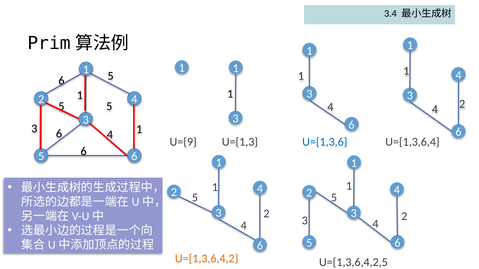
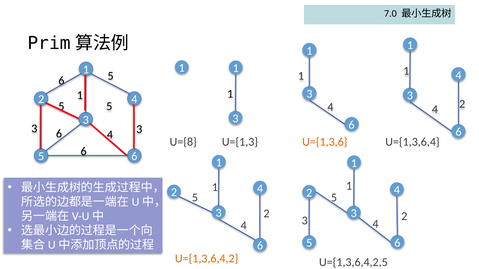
3.4: 3.4 -> 7.0 (390, 14)
1: 1 -> 3 (139, 129)
U={9: U={9 -> U={8 (183, 142)
U={1,3,6 colour: blue -> orange (325, 142)
